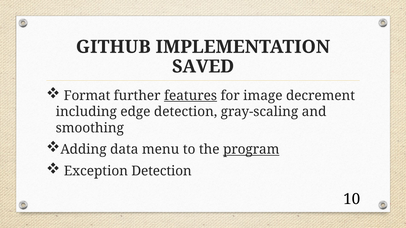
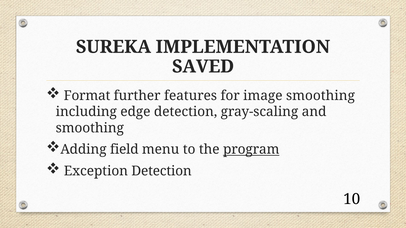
GITHUB: GITHUB -> SUREKA (113, 47)
features underline: present -> none (191, 96)
image decrement: decrement -> smoothing (320, 96)
data: data -> field (124, 150)
